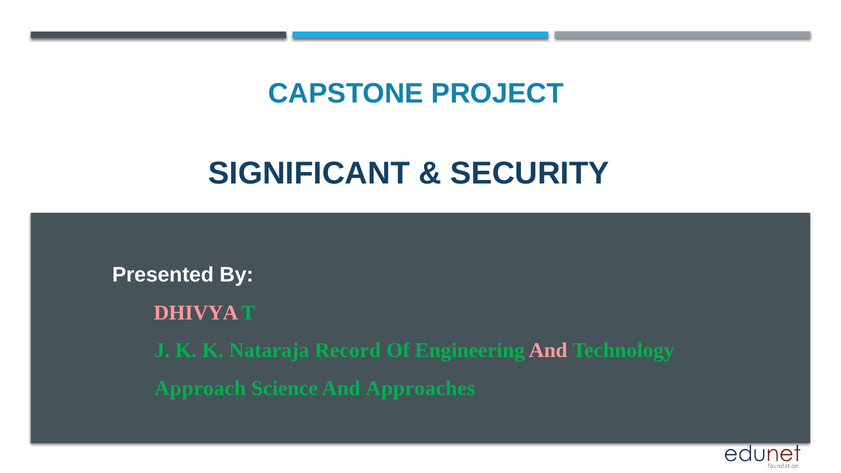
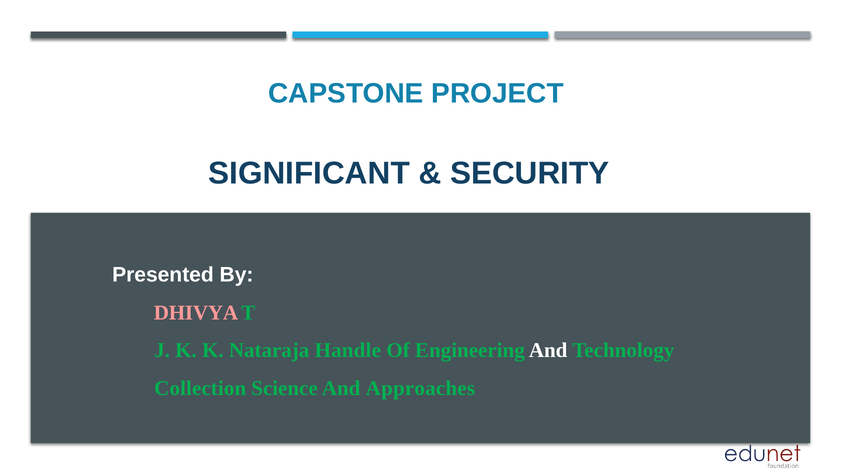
Record: Record -> Handle (348, 350)
And colour: pink -> white (548, 350)
Approach: Approach -> Collection (200, 388)
